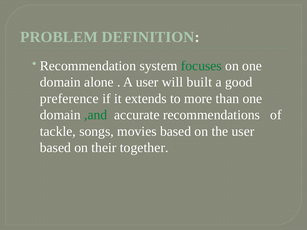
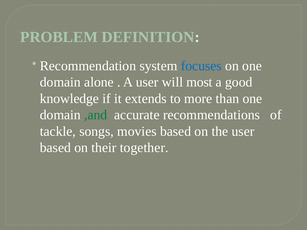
focuses colour: green -> blue (201, 66)
built: built -> most (199, 82)
preference: preference -> knowledge (69, 99)
